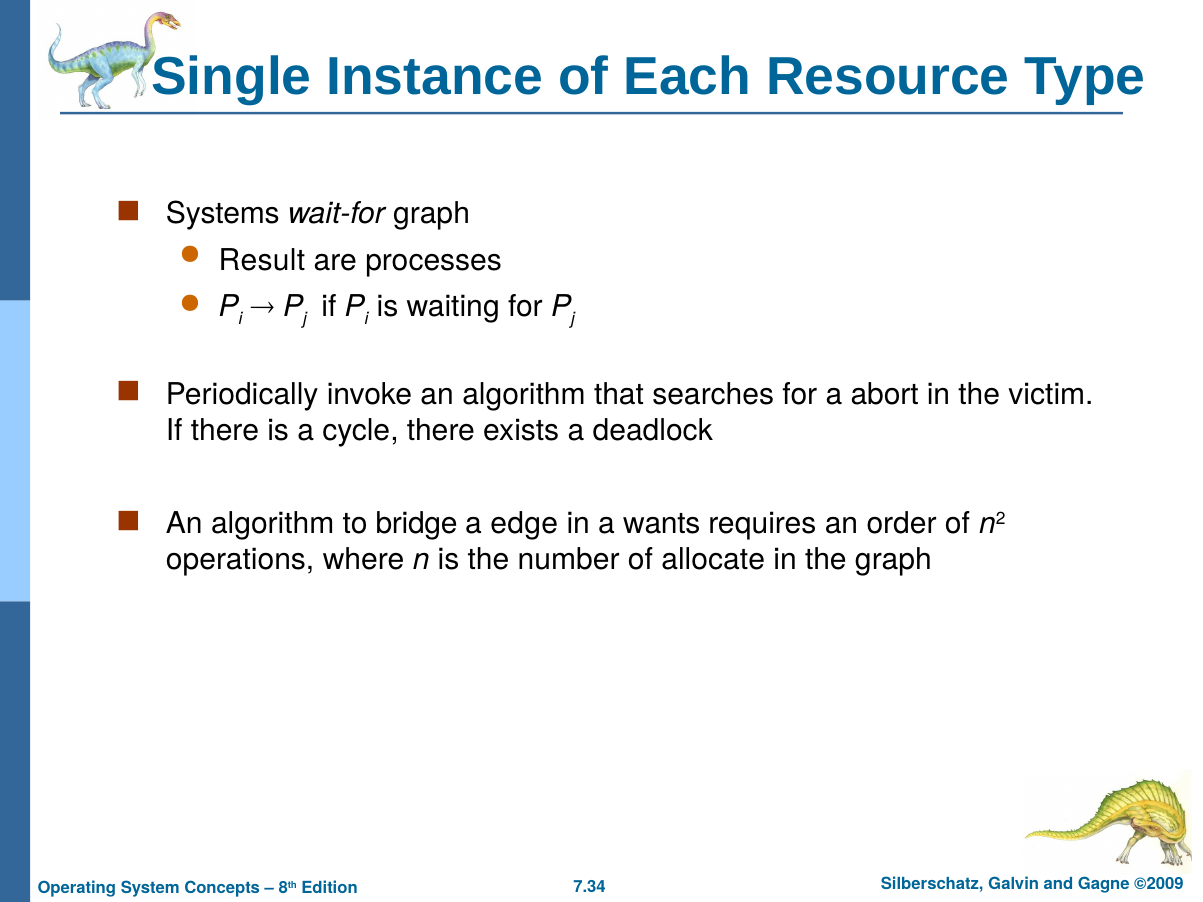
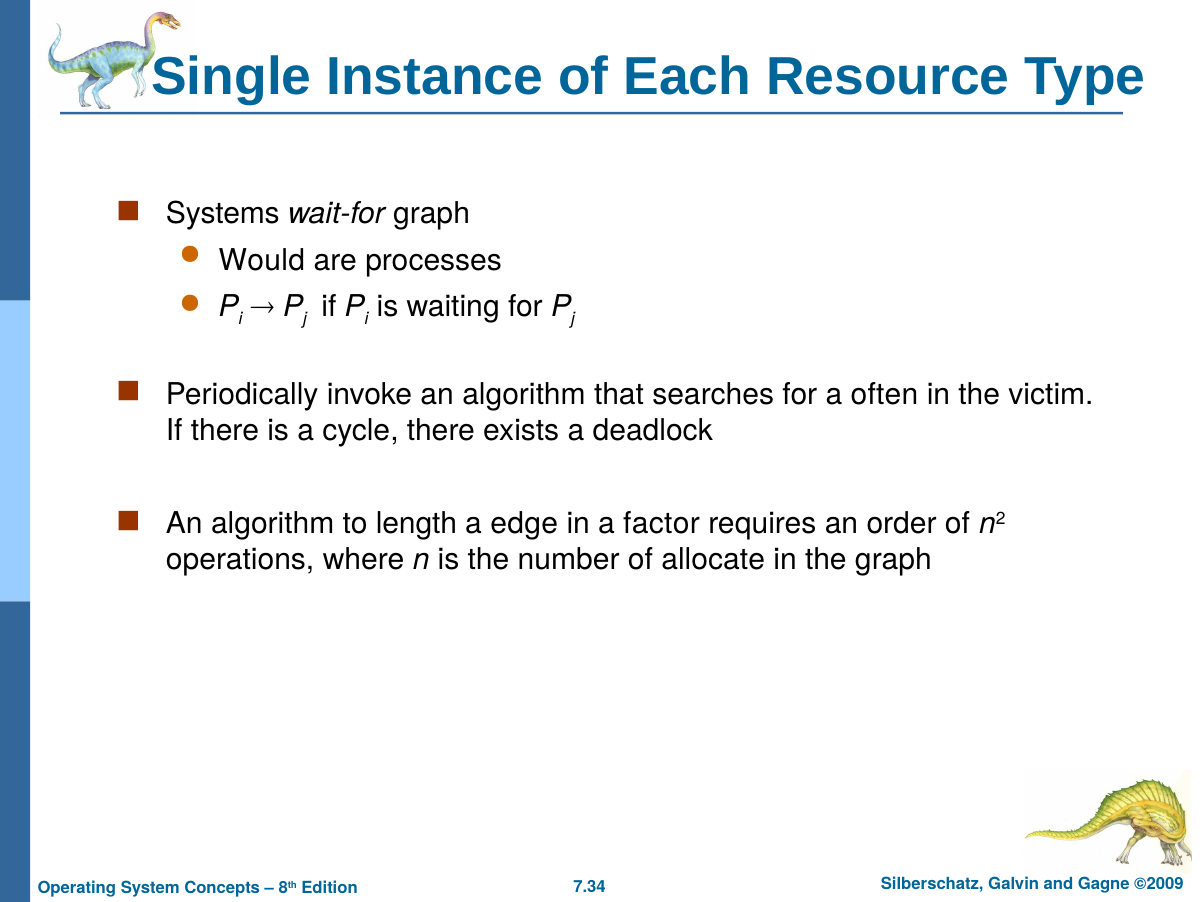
Result: Result -> Would (262, 260)
abort: abort -> often (884, 395)
bridge: bridge -> length (416, 524)
wants: wants -> factor (662, 524)
